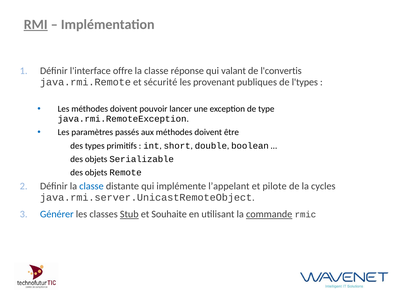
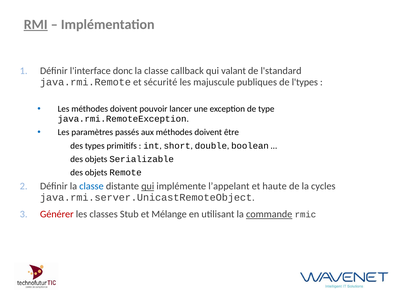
offre: offre -> donc (123, 71)
réponse: réponse -> callback (187, 71)
l'convertis: l'convertis -> l'standard (281, 71)
provenant: provenant -> majuscule (214, 82)
qui underline: none -> present (148, 186)
pilote: pilote -> haute (275, 186)
Générer colour: blue -> red (57, 214)
Stub underline: present -> none (129, 214)
Souhaite: Souhaite -> Mélange (169, 214)
